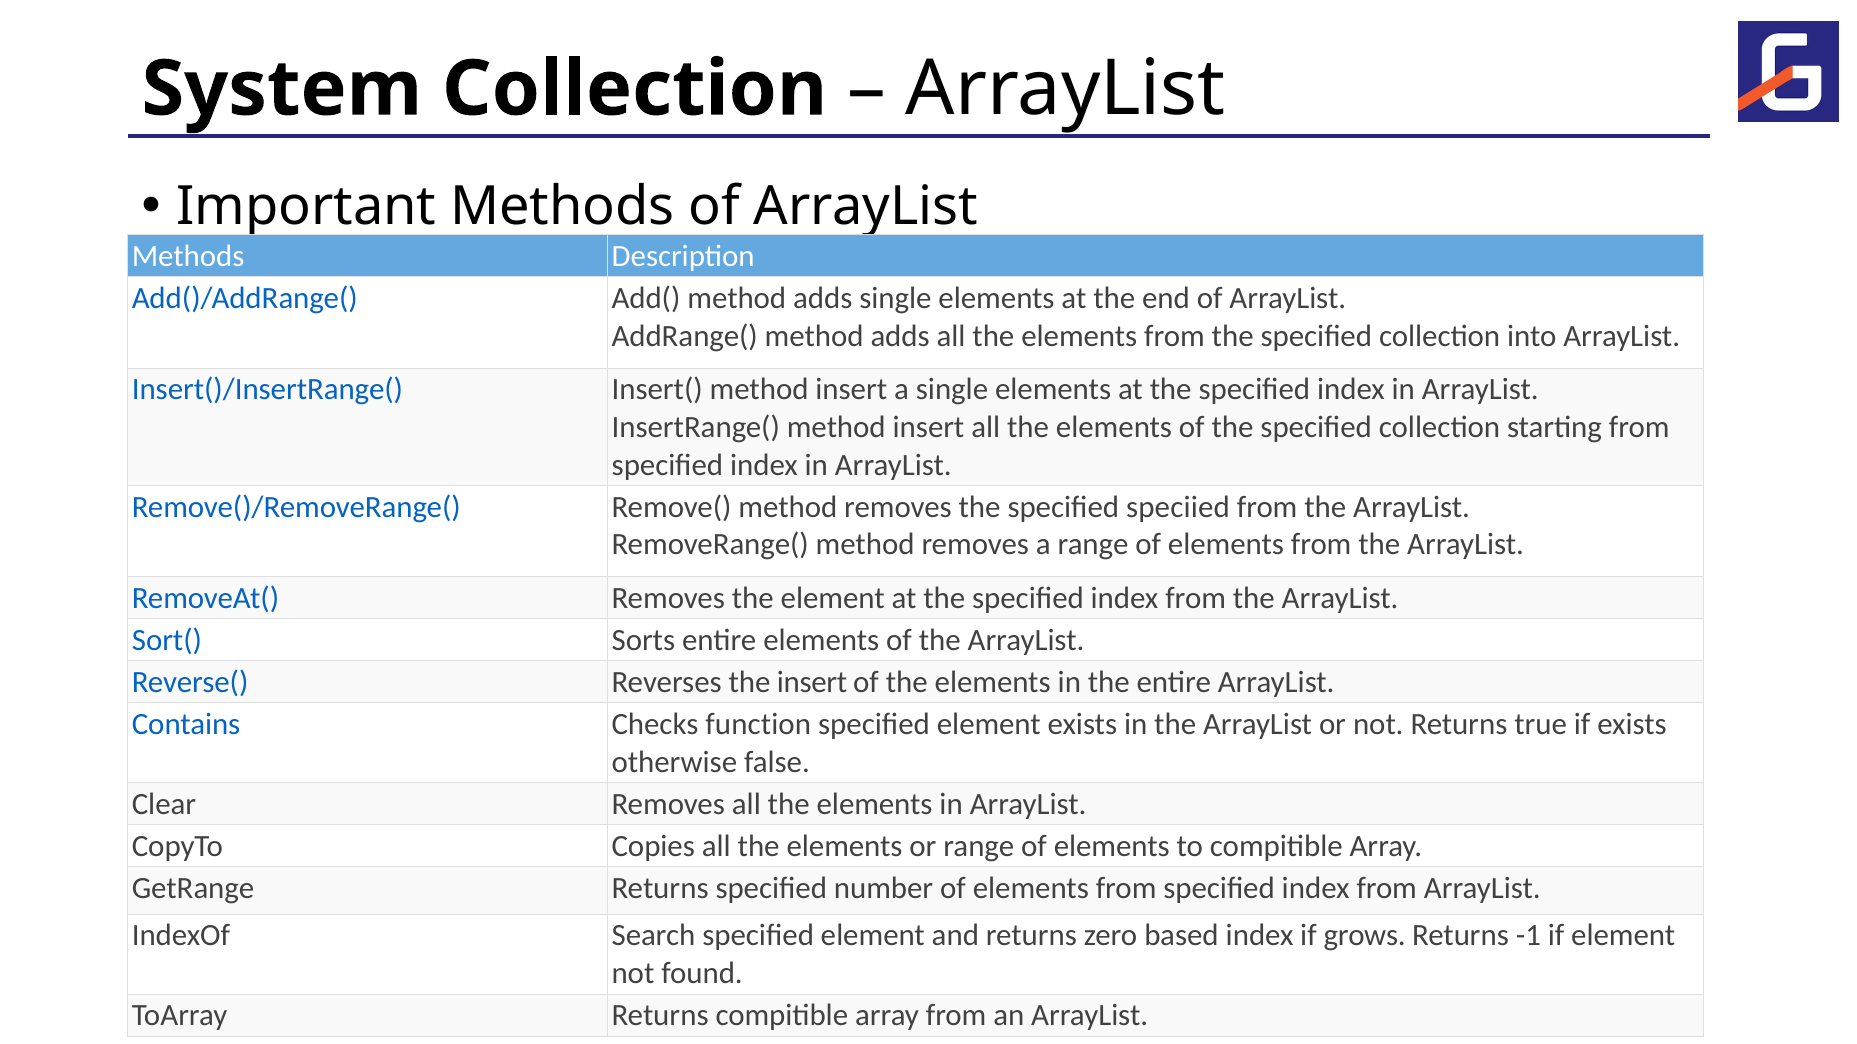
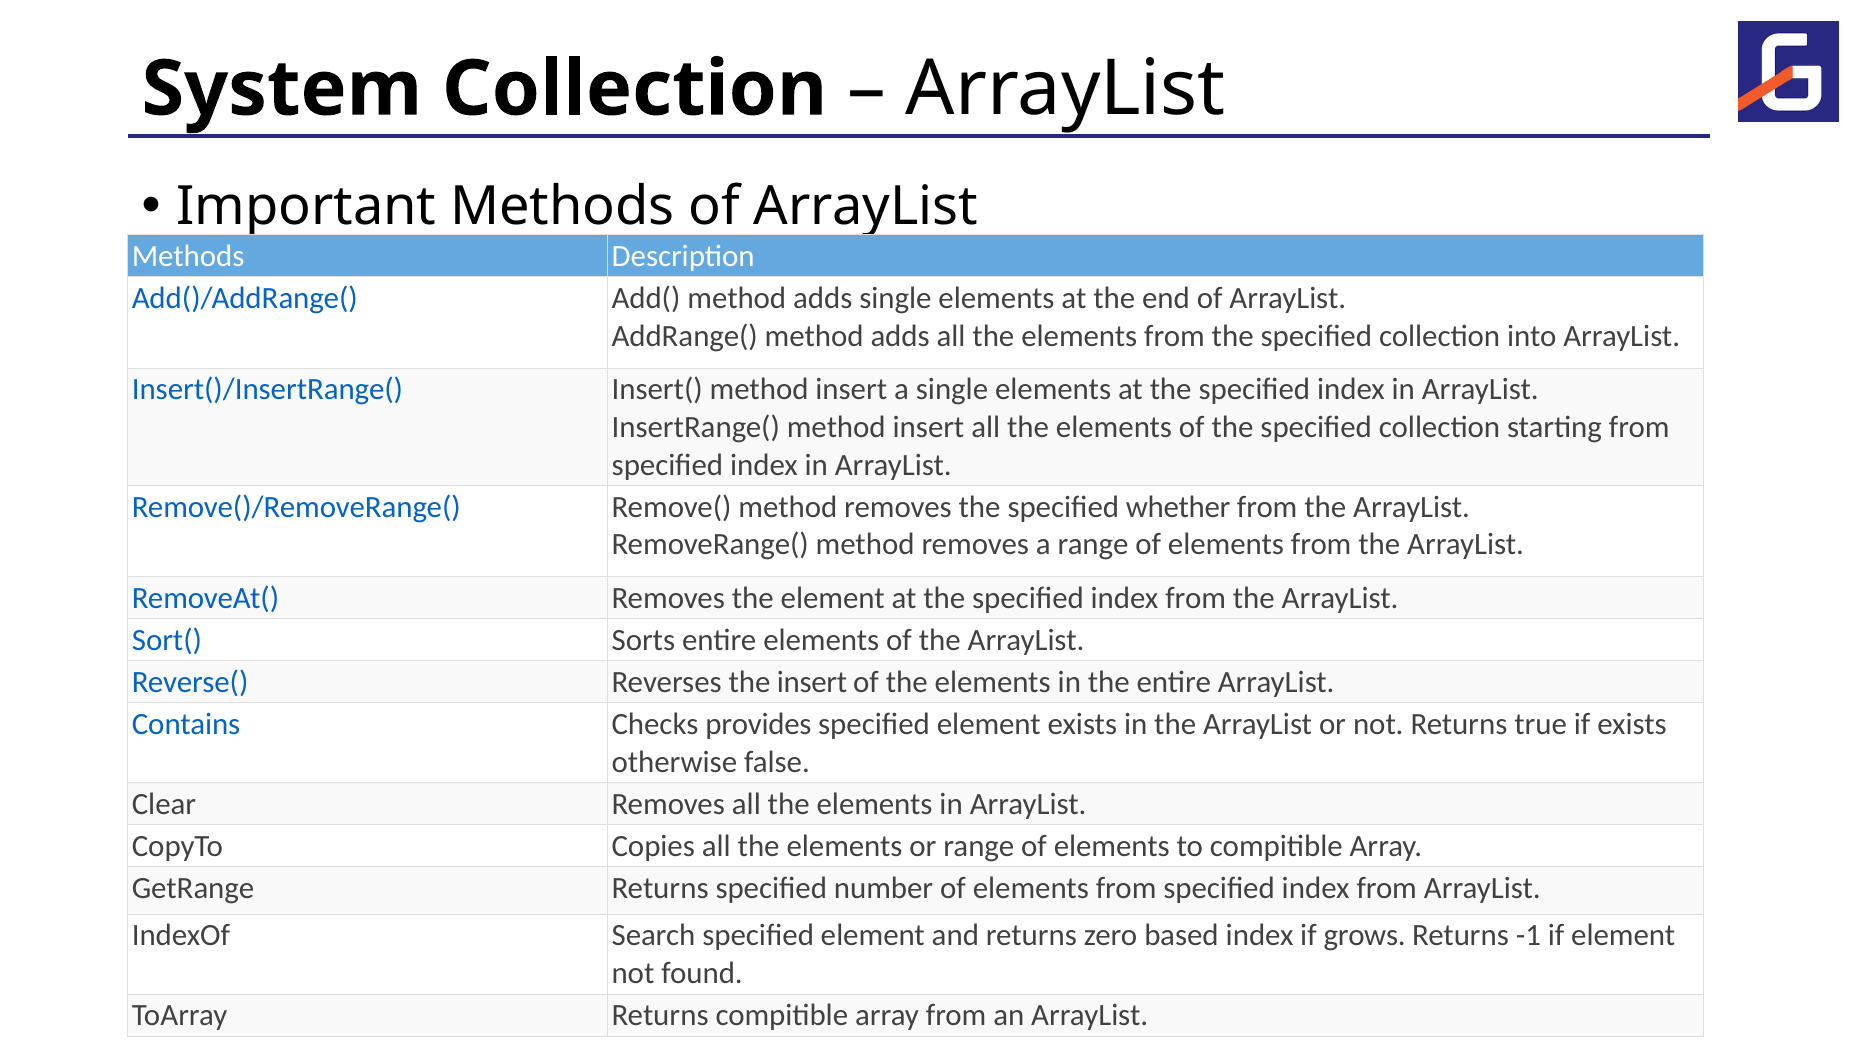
speciied: speciied -> whether (1178, 507)
function: function -> provides (758, 725)
